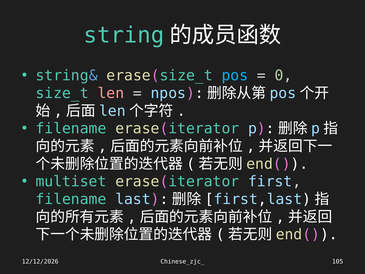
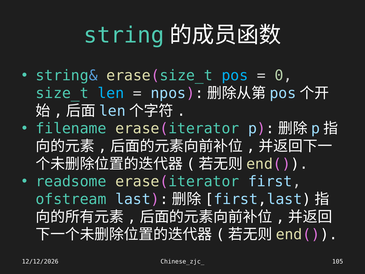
len colour: pink -> light blue (111, 93)
multiset: multiset -> readsome (71, 181)
filename: filename -> ofstream (71, 199)
